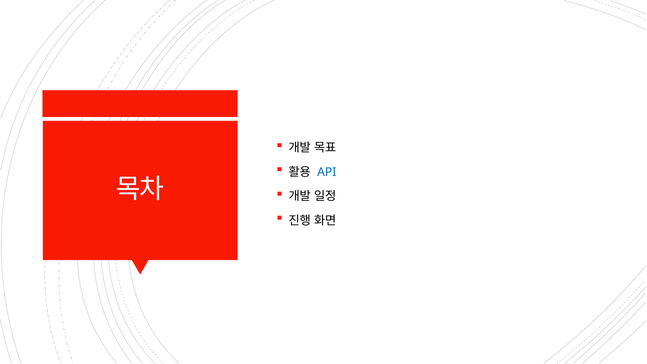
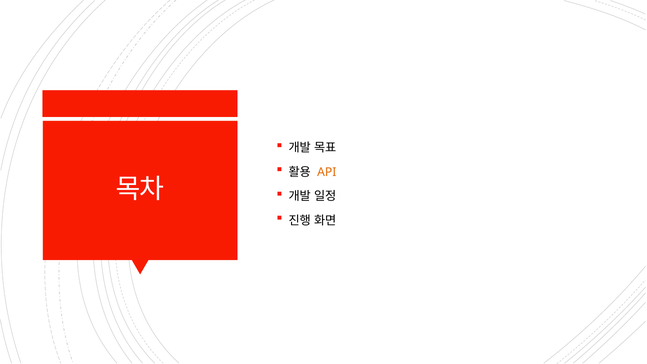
API colour: blue -> orange (327, 172)
